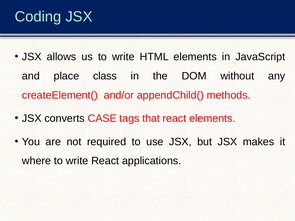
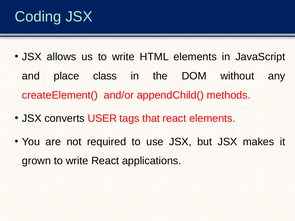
CASE: CASE -> USER (102, 119)
where: where -> grown (36, 161)
